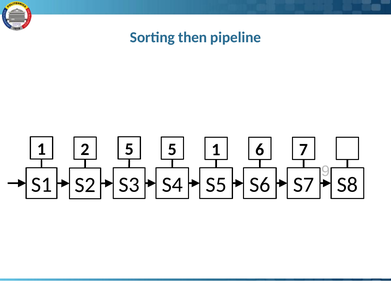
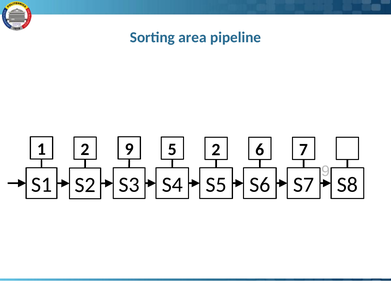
then: then -> area (192, 37)
2 5: 5 -> 9 (129, 149)
5 1: 1 -> 2 (216, 150)
